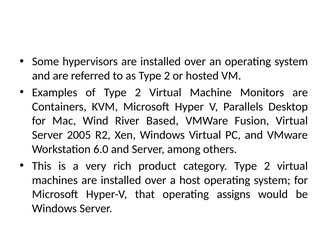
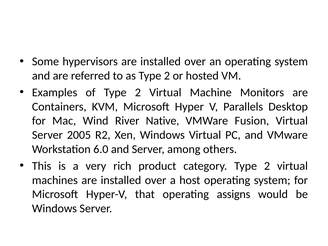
Based: Based -> Native (163, 121)
